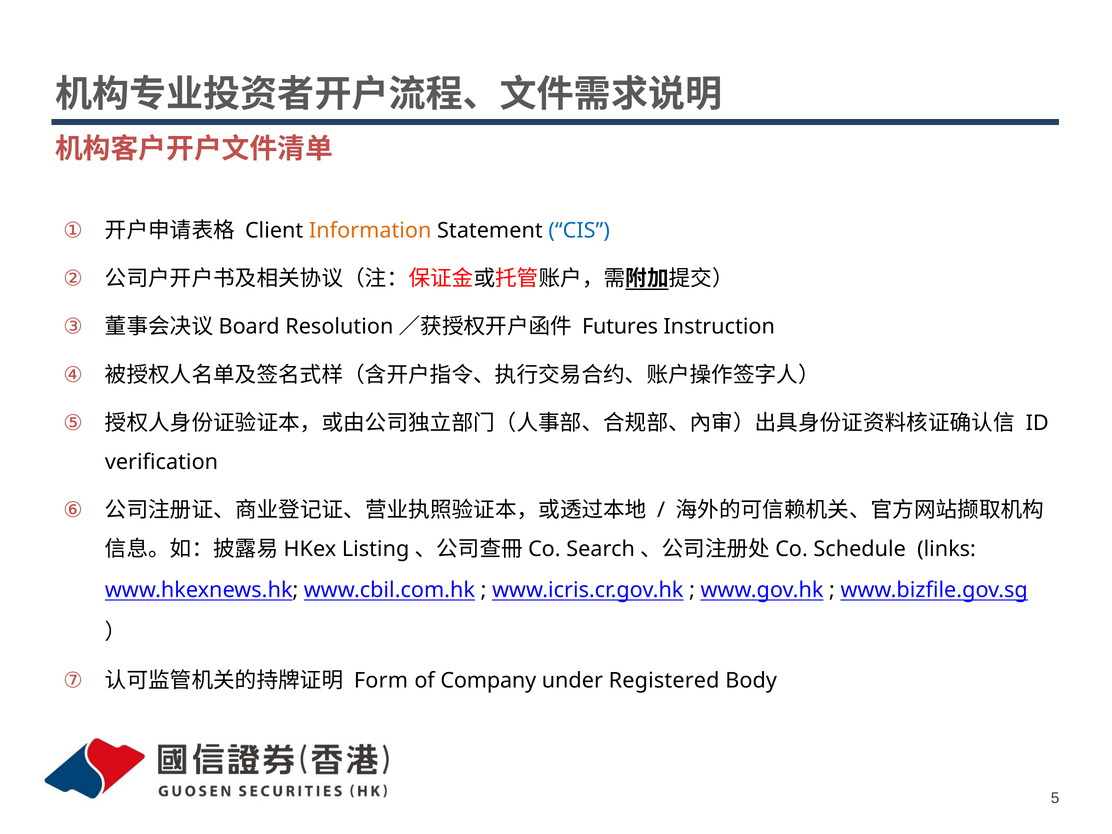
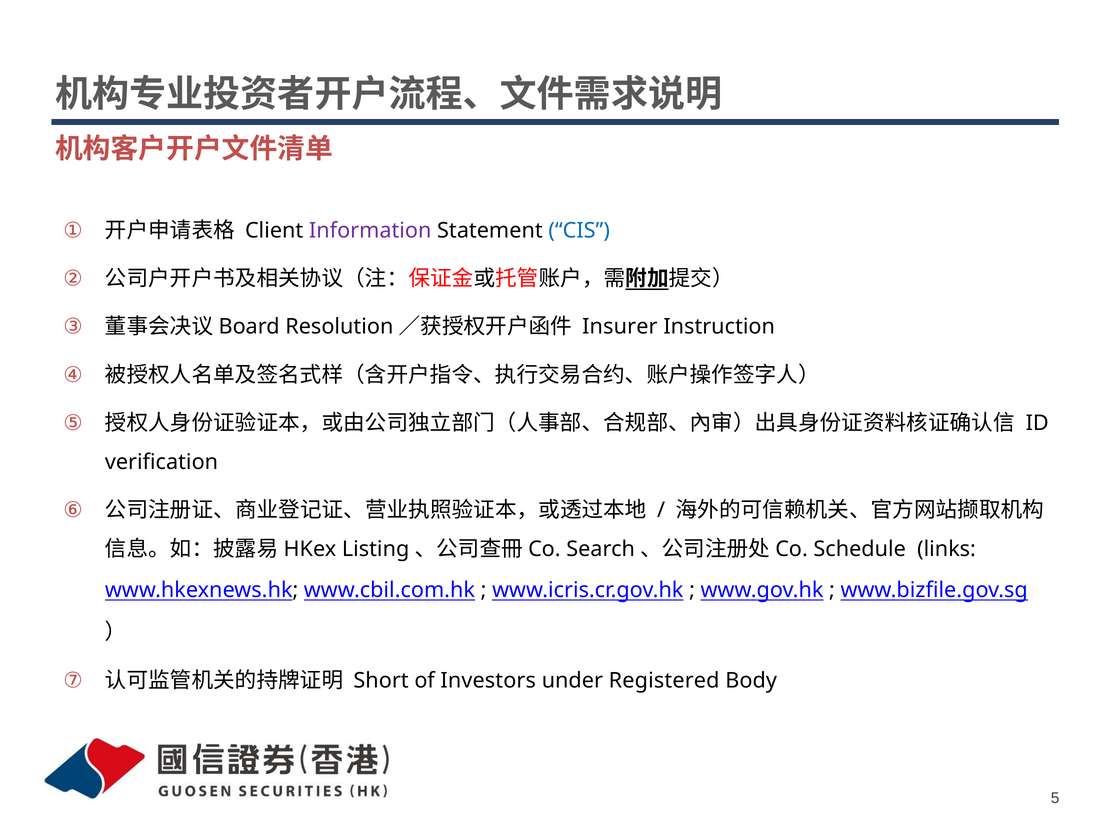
Information colour: orange -> purple (370, 230)
Futures: Futures -> Insurer (620, 327)
Form: Form -> Short (381, 681)
Company: Company -> Investors (488, 681)
